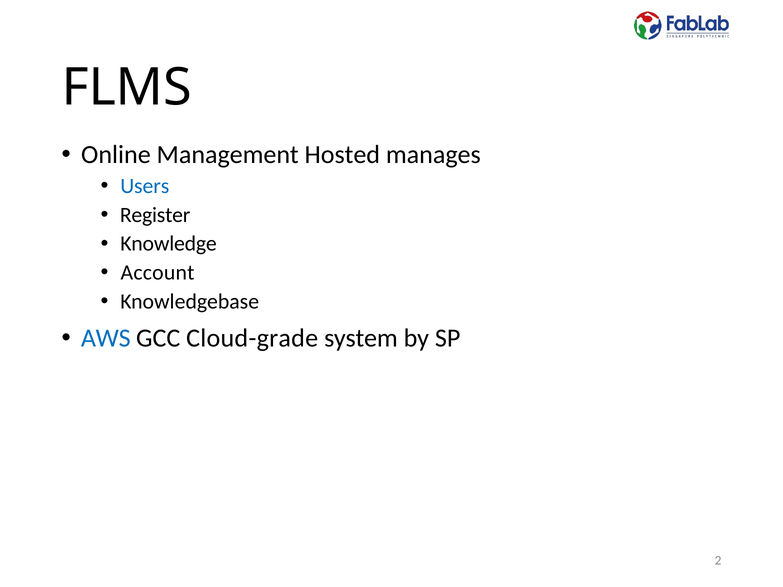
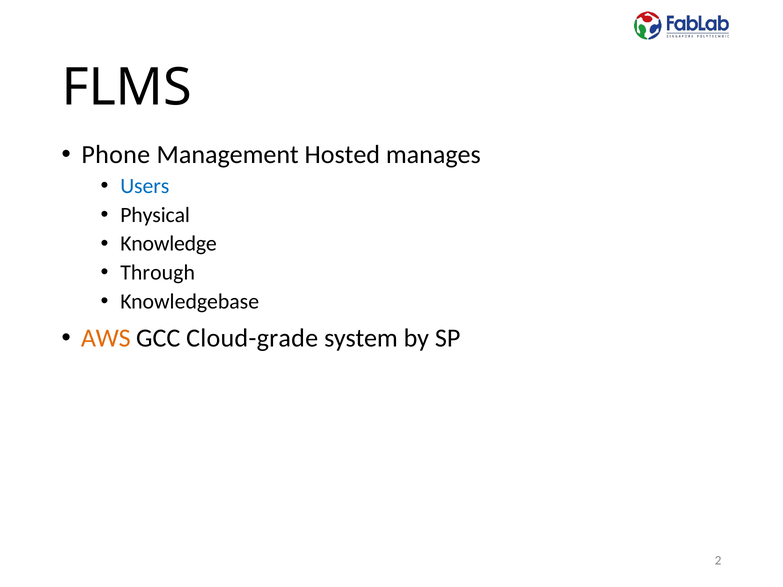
Online: Online -> Phone (116, 155)
Register: Register -> Physical (155, 215)
Account: Account -> Through (158, 273)
AWS colour: blue -> orange (106, 338)
